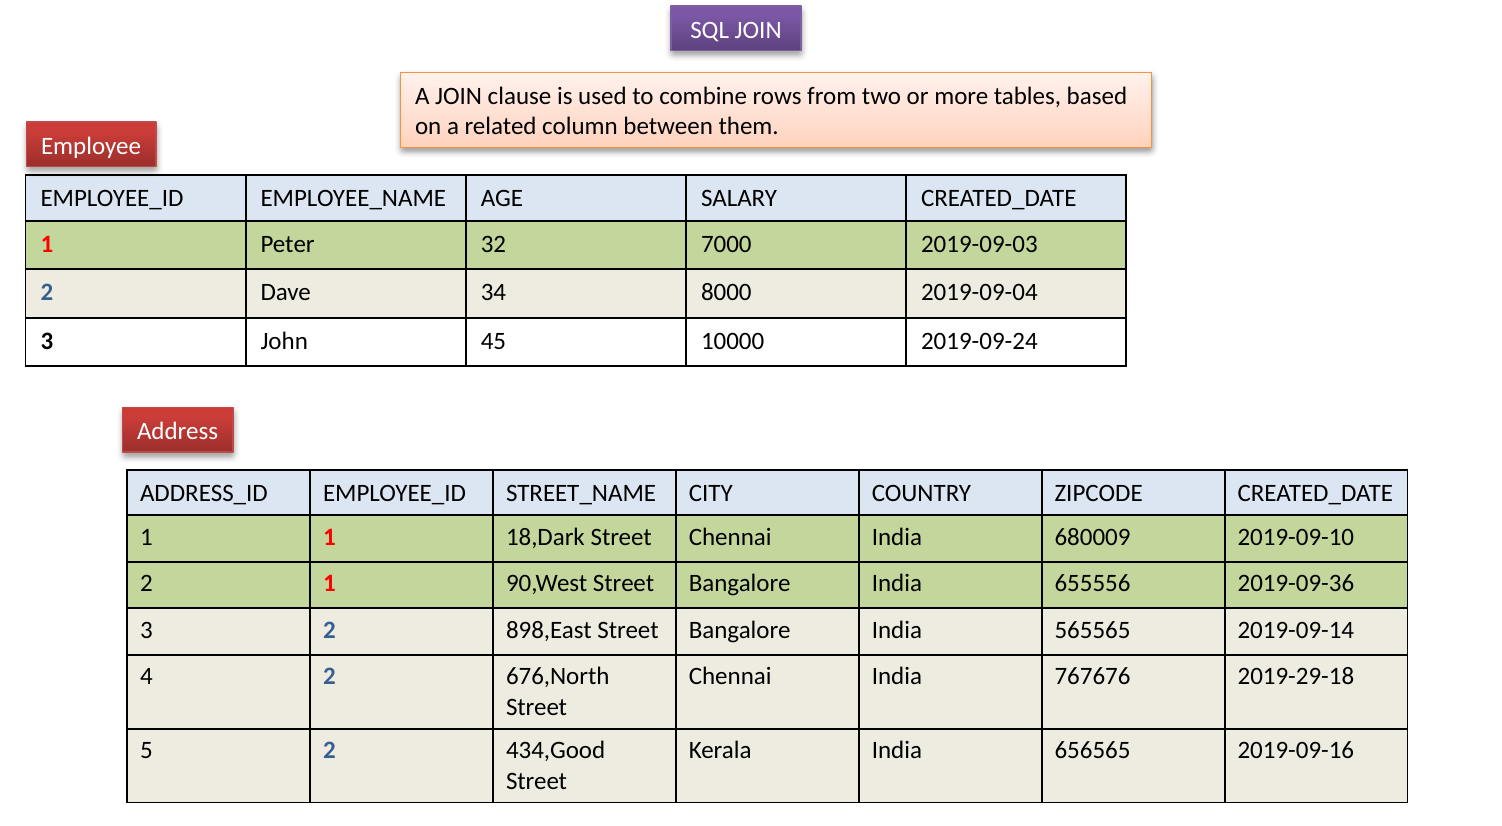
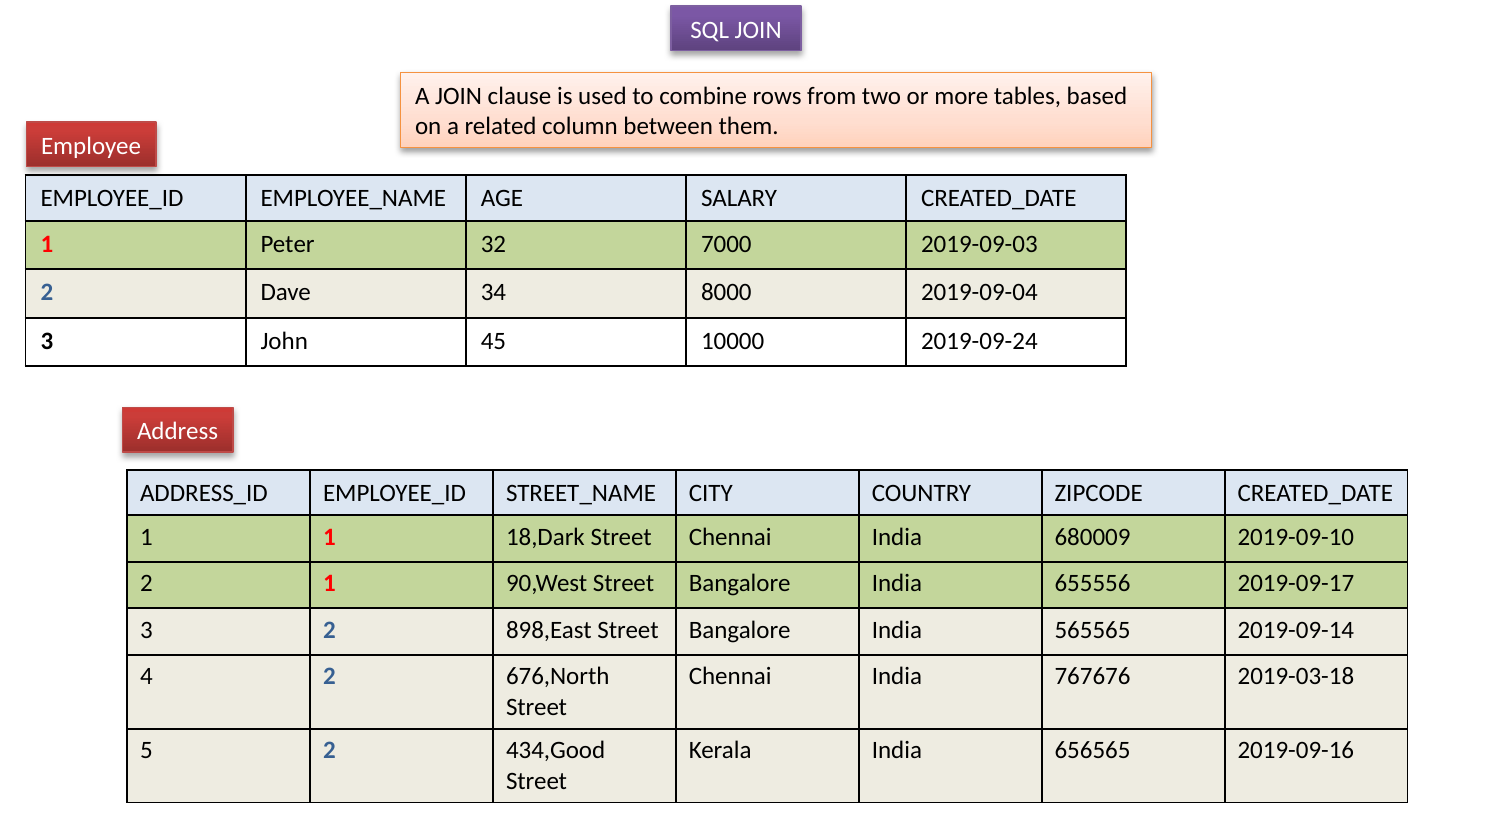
2019-09-36: 2019-09-36 -> 2019-09-17 (1296, 584)
2019-29-18: 2019-29-18 -> 2019-03-18 (1296, 677)
